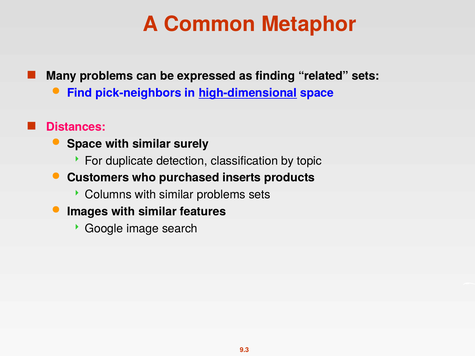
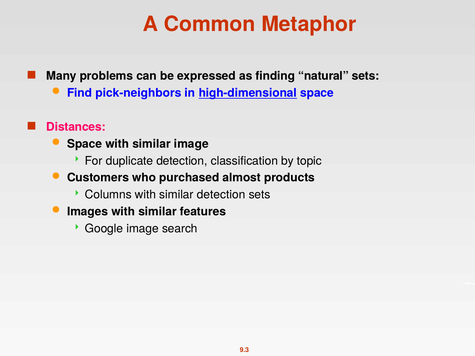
related: related -> natural (324, 76)
similar surely: surely -> image (191, 144)
inserts: inserts -> almost (242, 178)
similar problems: problems -> detection (221, 195)
